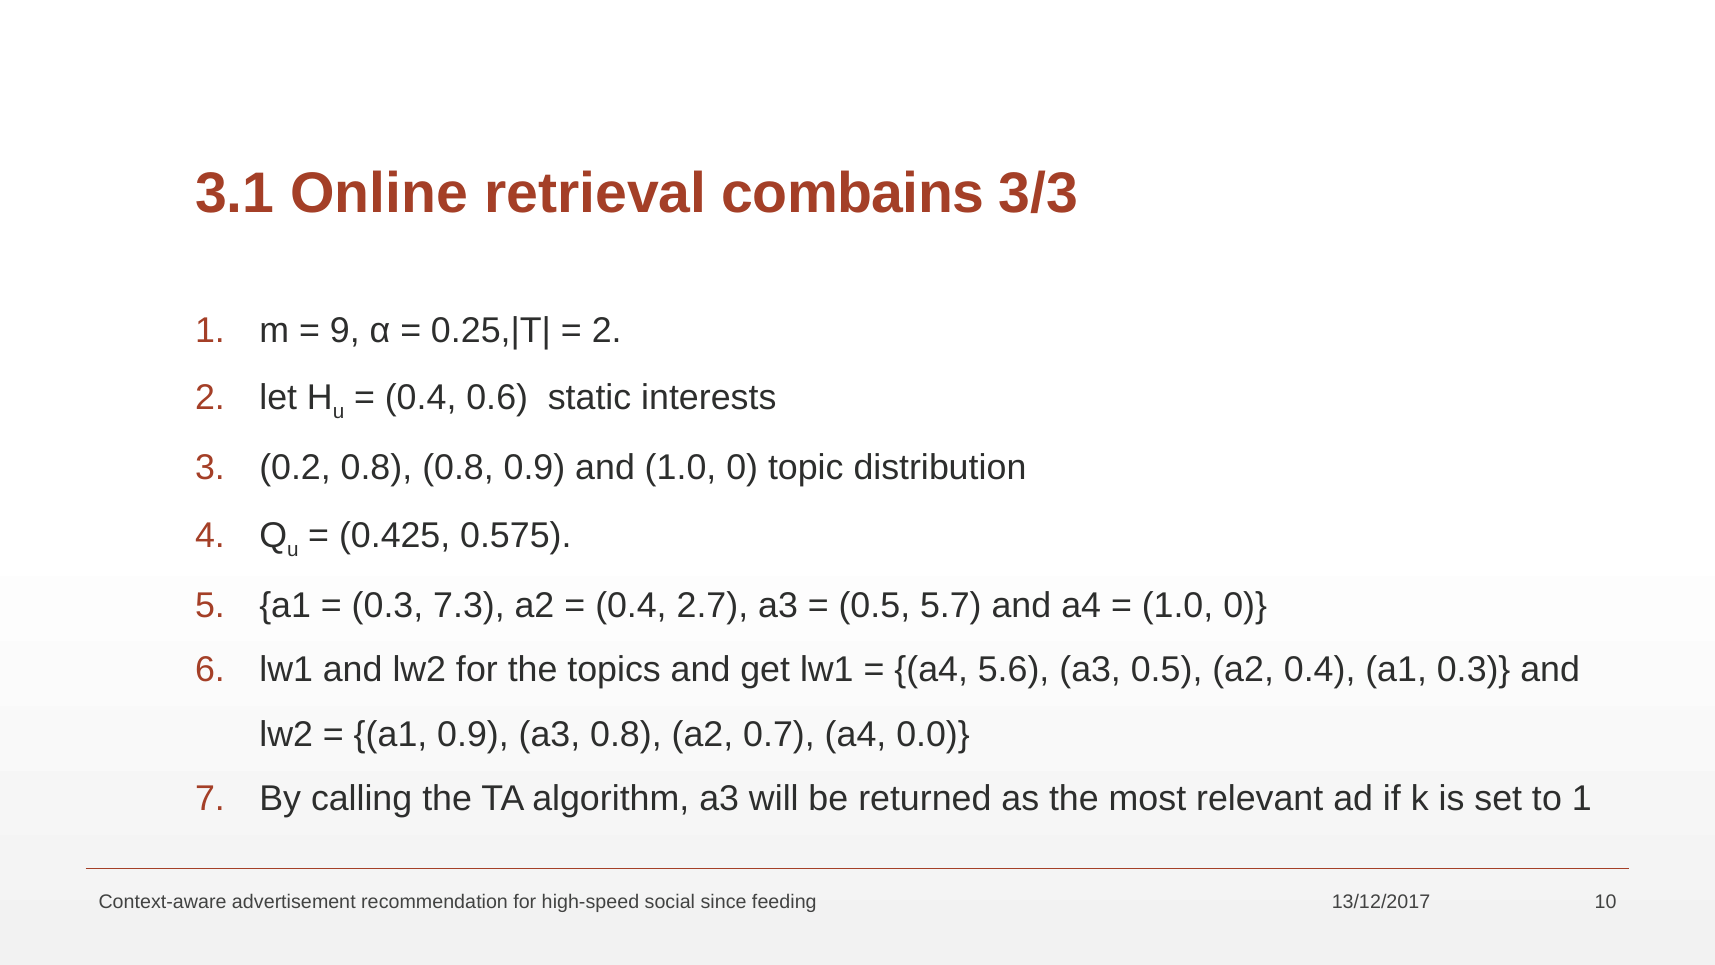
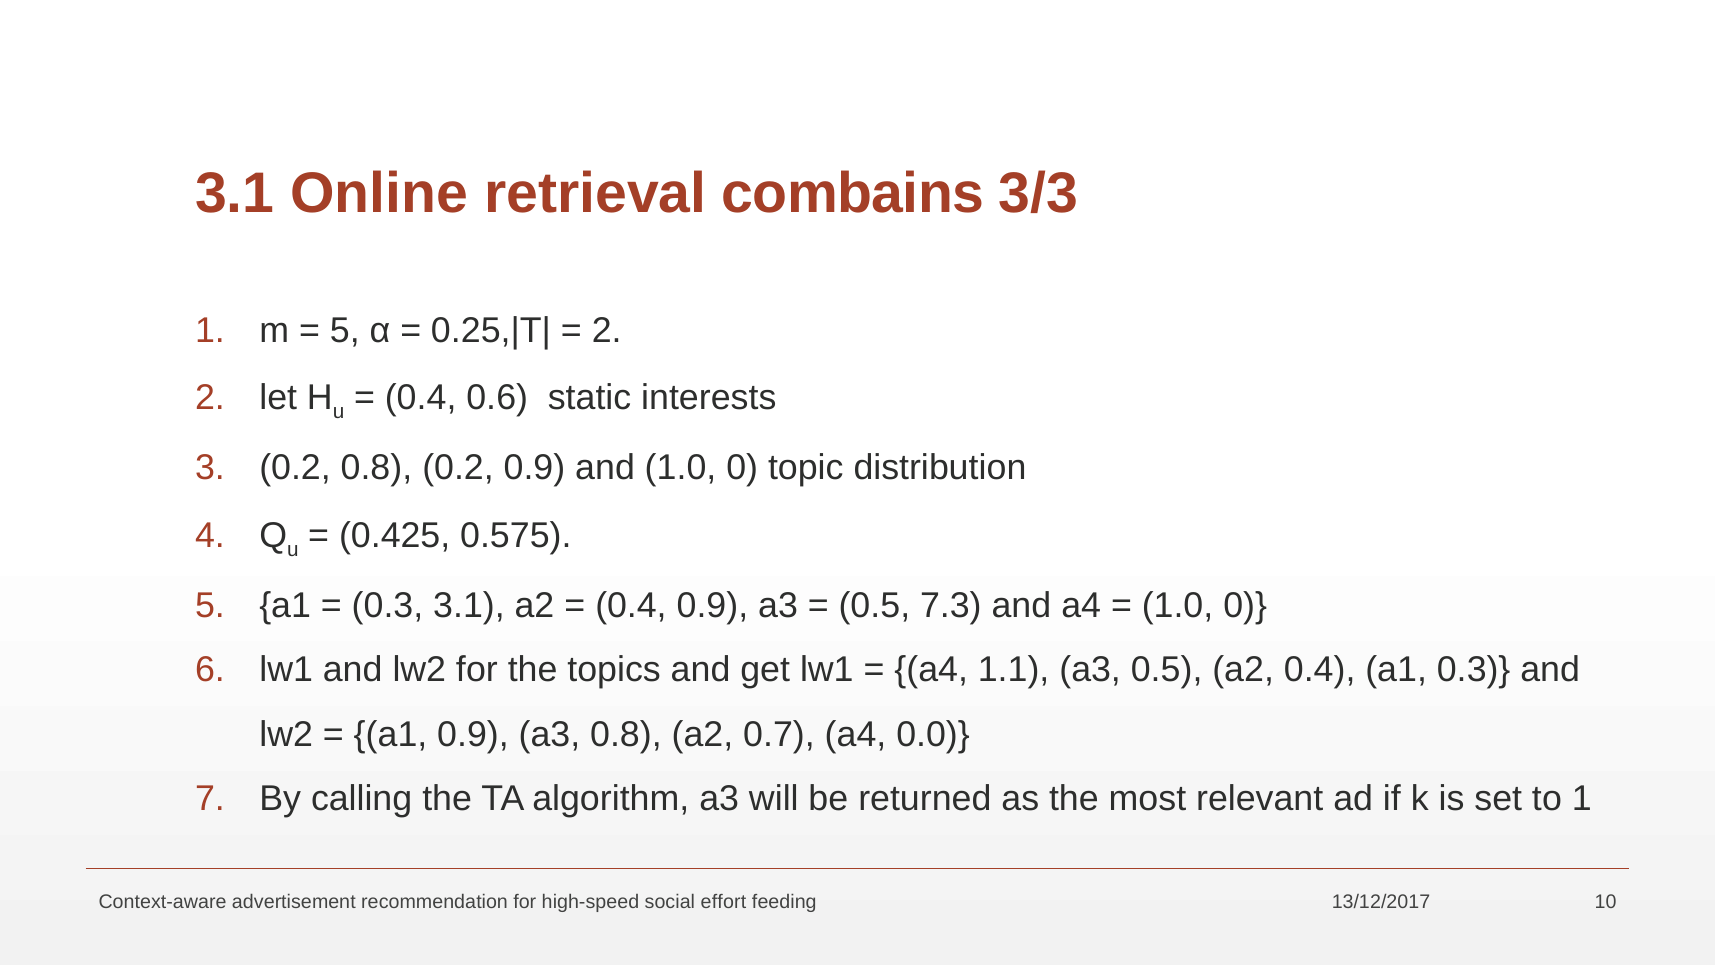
9: 9 -> 5 (345, 330)
0.8 0.8: 0.8 -> 0.2 (458, 468)
0.3 7.3: 7.3 -> 3.1 (469, 605)
0.4 2.7: 2.7 -> 0.9 (712, 605)
5.7: 5.7 -> 7.3 (951, 605)
5.6: 5.6 -> 1.1 (1014, 670)
since: since -> effort (723, 902)
